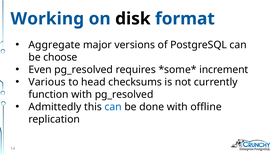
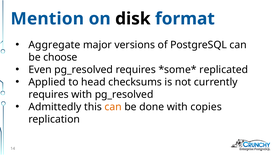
Working: Working -> Mention (47, 19)
increment: increment -> replicated (224, 70)
Various: Various -> Applied (47, 82)
function: function -> requires (49, 95)
can colour: blue -> orange (113, 107)
offline: offline -> copies (206, 107)
